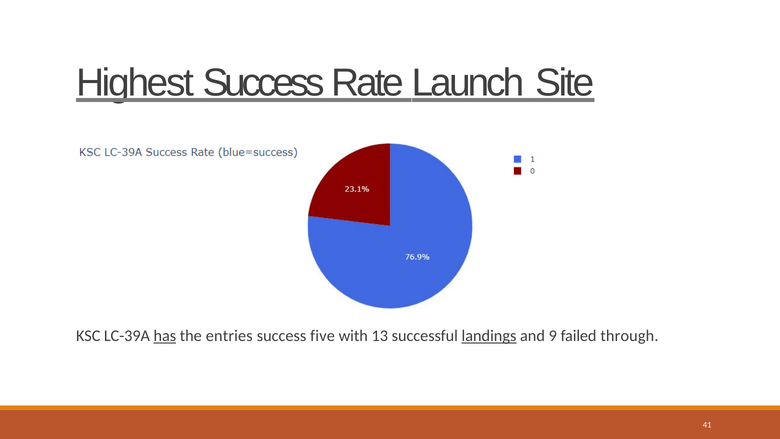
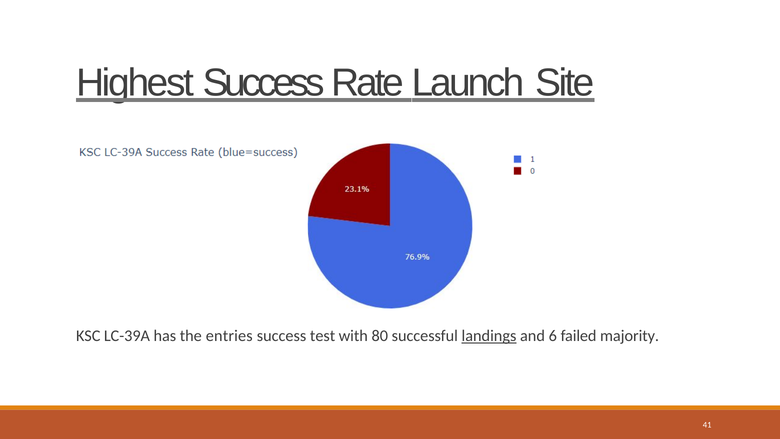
has underline: present -> none (165, 336)
five: five -> test (323, 336)
13: 13 -> 80 (380, 336)
9: 9 -> 6 (553, 336)
through: through -> majority (630, 336)
